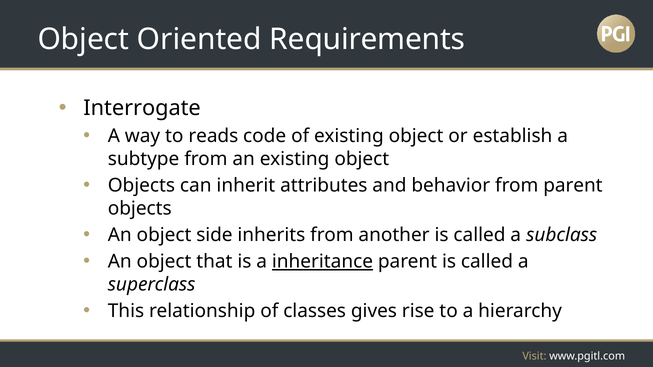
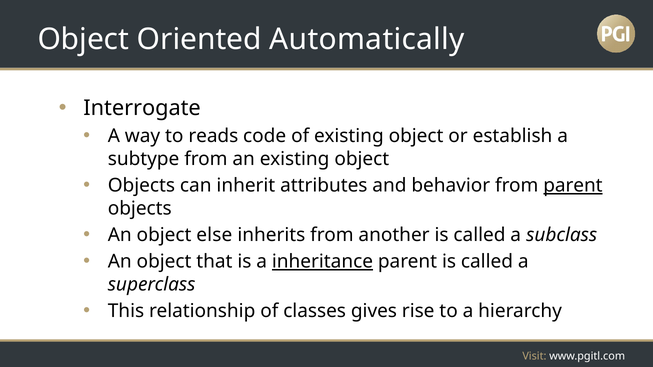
Requirements: Requirements -> Automatically (367, 39)
parent underline: none -> present (573, 186)
side: side -> else (214, 235)
